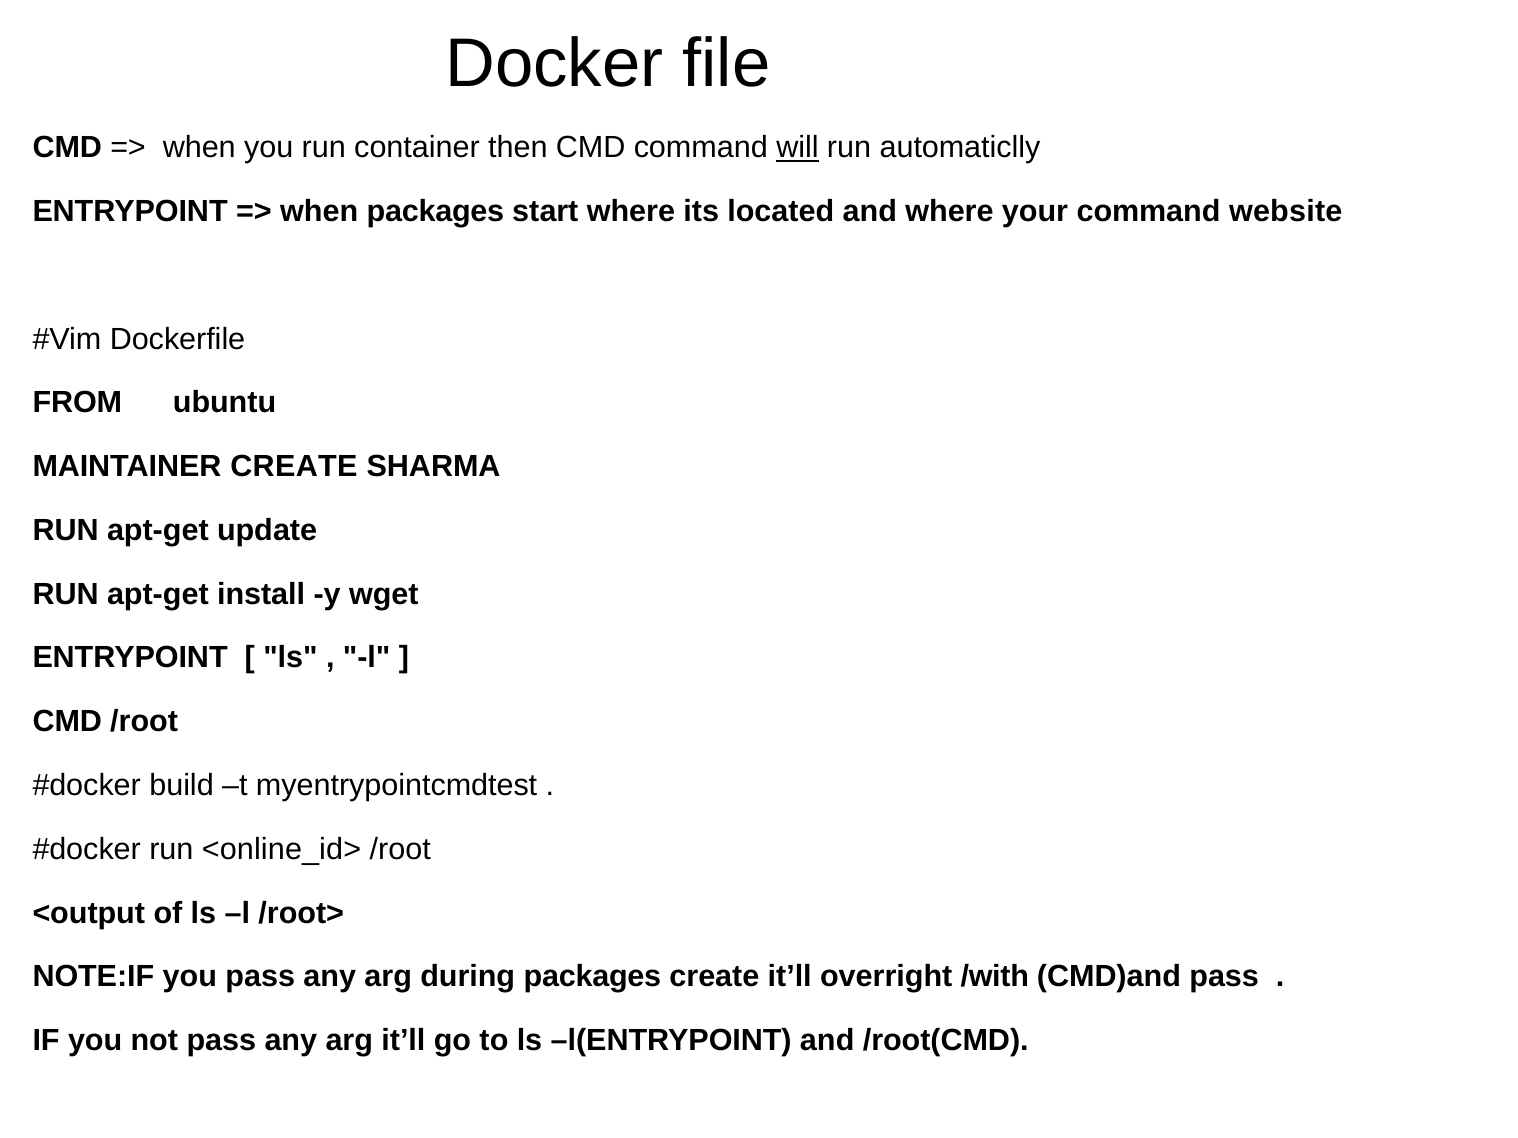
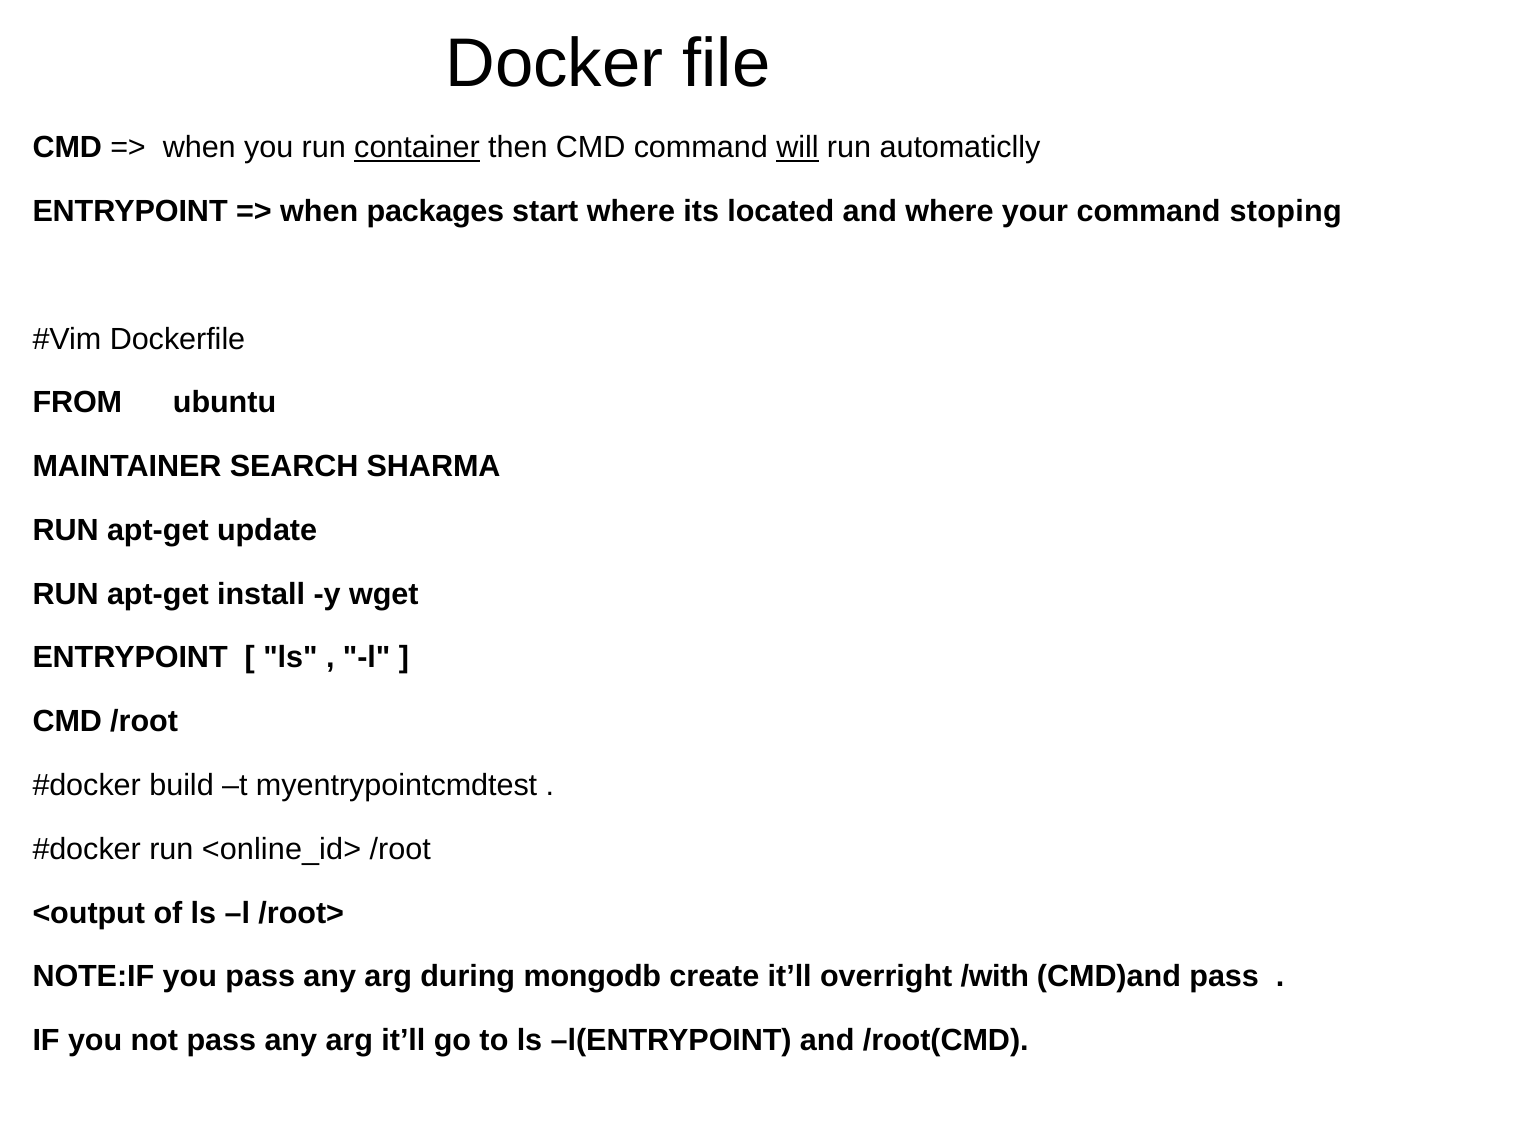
container underline: none -> present (417, 148)
website: website -> stoping (1286, 211)
MAINTAINER CREATE: CREATE -> SEARCH (294, 467)
during packages: packages -> mongodb (592, 977)
